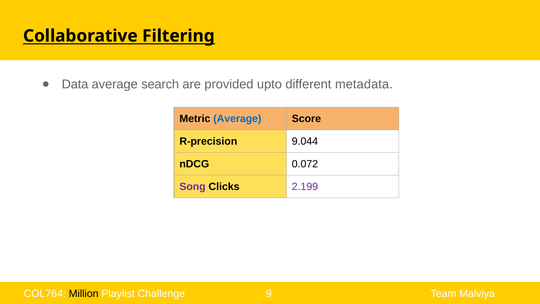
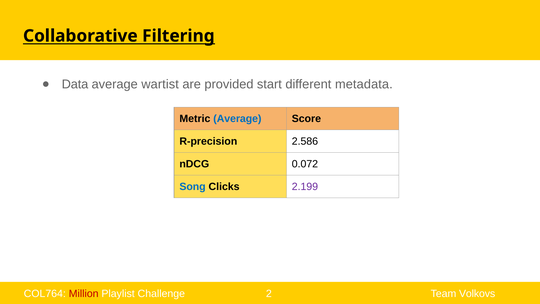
search: search -> wartist (160, 84)
upto: upto -> start (269, 84)
9.044: 9.044 -> 2.586 (305, 141)
Song colour: purple -> blue (193, 187)
Million colour: black -> red (84, 293)
9: 9 -> 2 (269, 293)
Malviya: Malviya -> Volkovs (477, 293)
